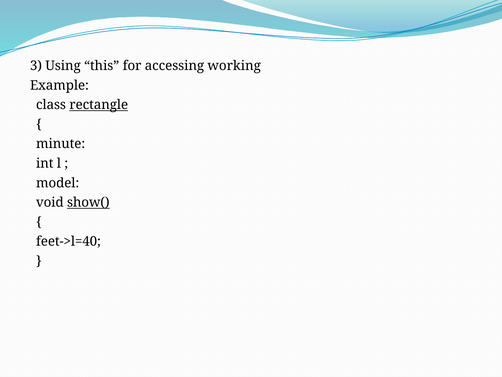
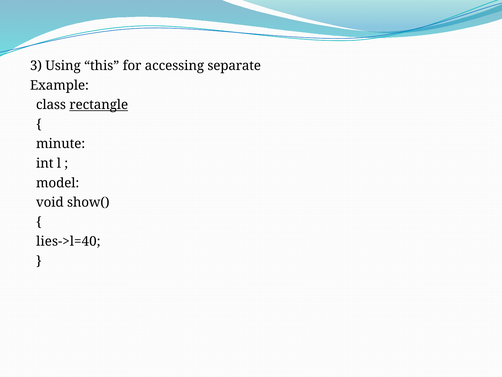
working: working -> separate (234, 66)
show( underline: present -> none (88, 202)
feet->l=40: feet->l=40 -> lies->l=40 (68, 241)
